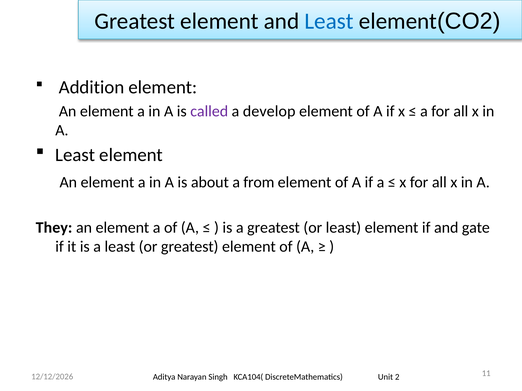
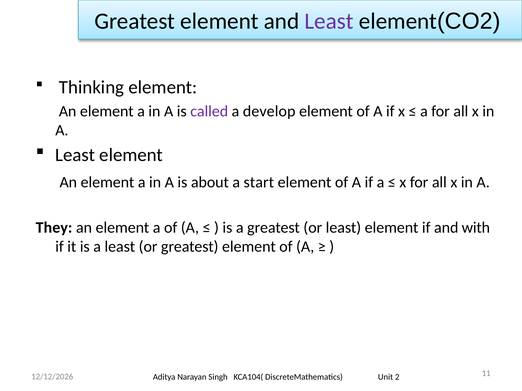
Least colour: blue -> purple (329, 21)
Addition: Addition -> Thinking (92, 87)
from: from -> start (259, 183)
gate: gate -> with (476, 228)
